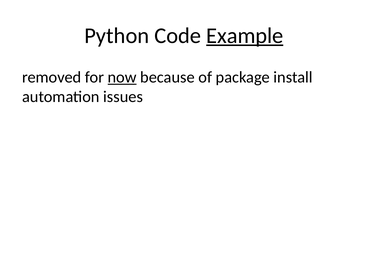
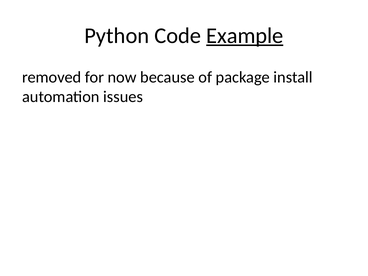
now underline: present -> none (122, 77)
